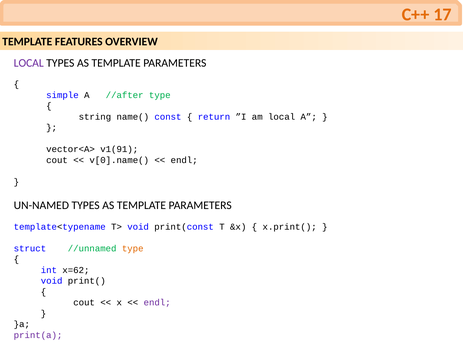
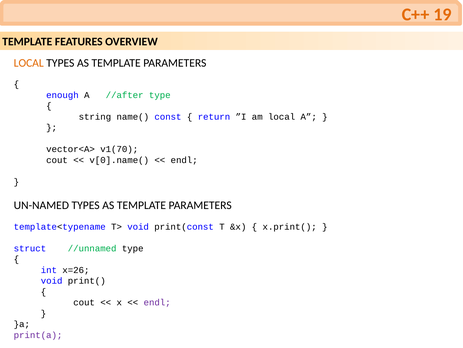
17: 17 -> 19 (442, 14)
LOCAL colour: purple -> orange (29, 63)
simple: simple -> enough (62, 95)
v1(91: v1(91 -> v1(70 (119, 149)
type colour: orange -> black (133, 248)
x=62: x=62 -> x=26 (76, 269)
